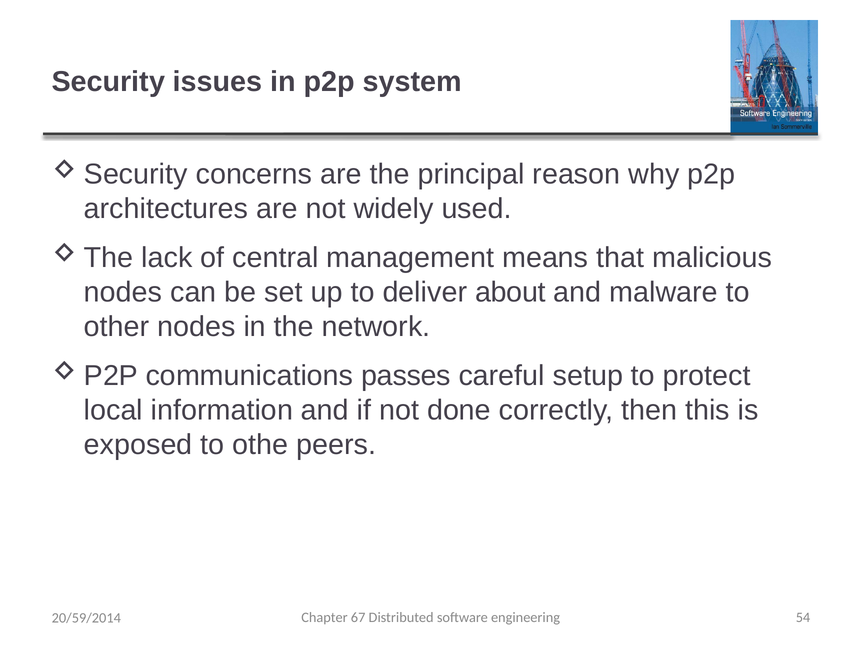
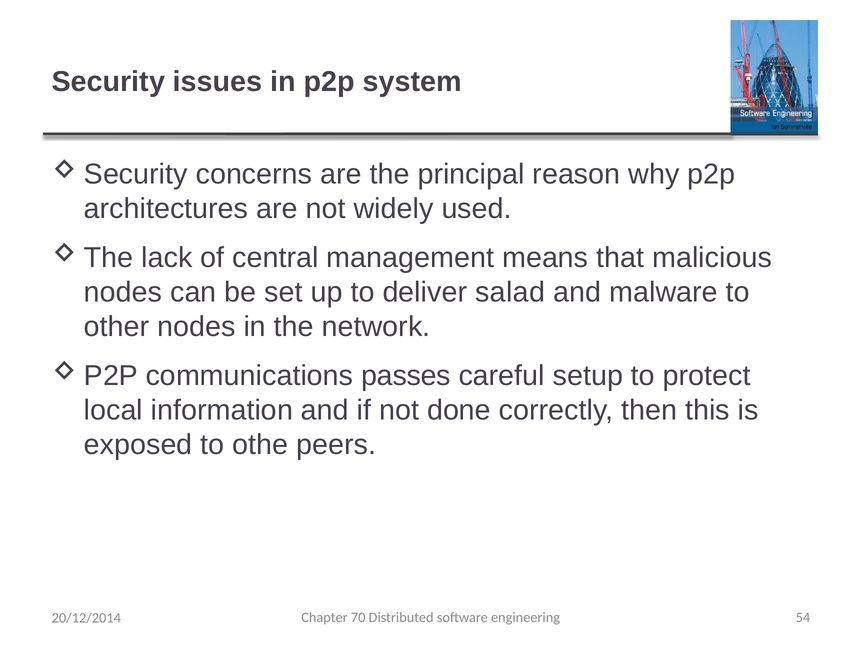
about: about -> salad (510, 292)
67: 67 -> 70 (358, 617)
20/59/2014: 20/59/2014 -> 20/12/2014 (86, 617)
